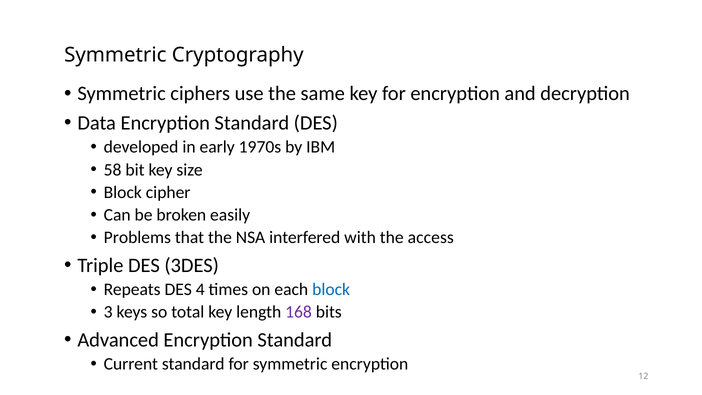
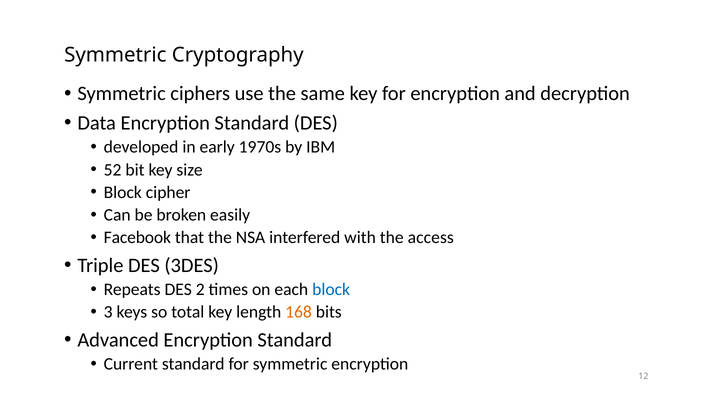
58: 58 -> 52 (113, 170)
Problems: Problems -> Facebook (137, 237)
4: 4 -> 2 (200, 289)
168 colour: purple -> orange (299, 312)
